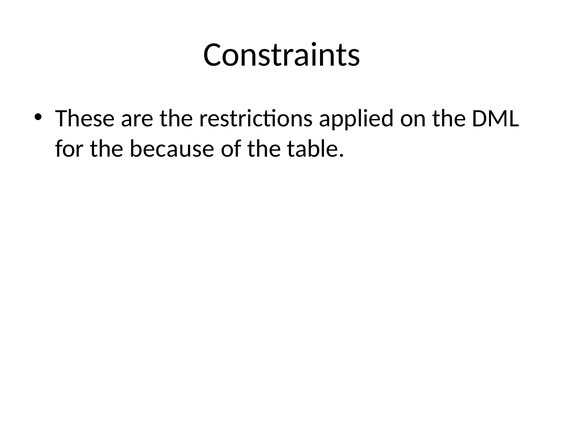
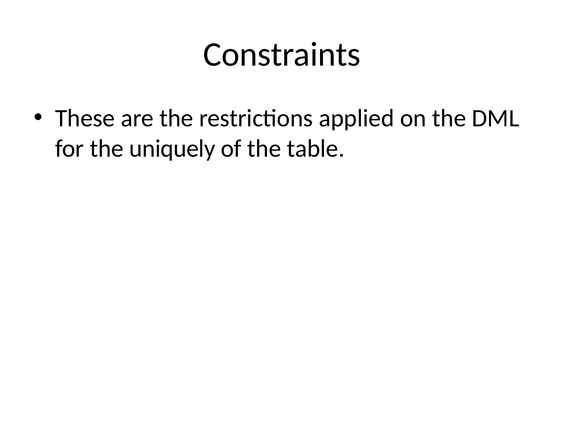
because: because -> uniquely (172, 148)
